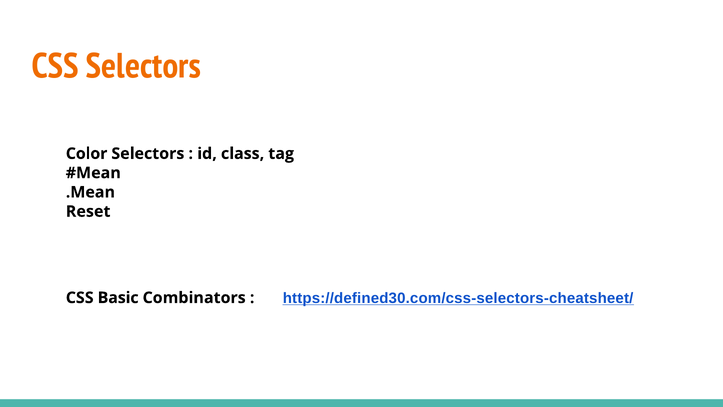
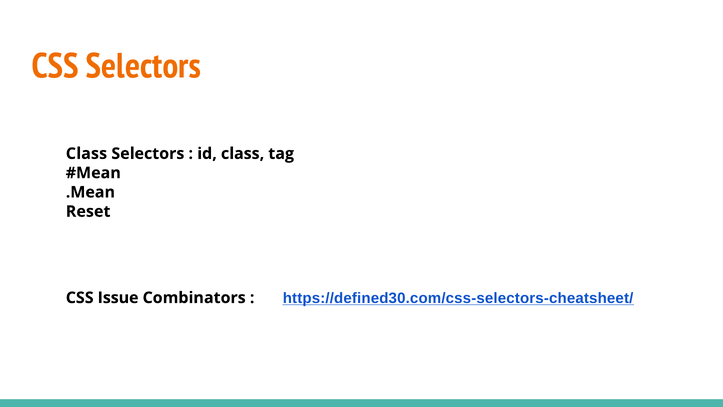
Color: Color -> Class (86, 154)
Basic: Basic -> Issue (118, 298)
